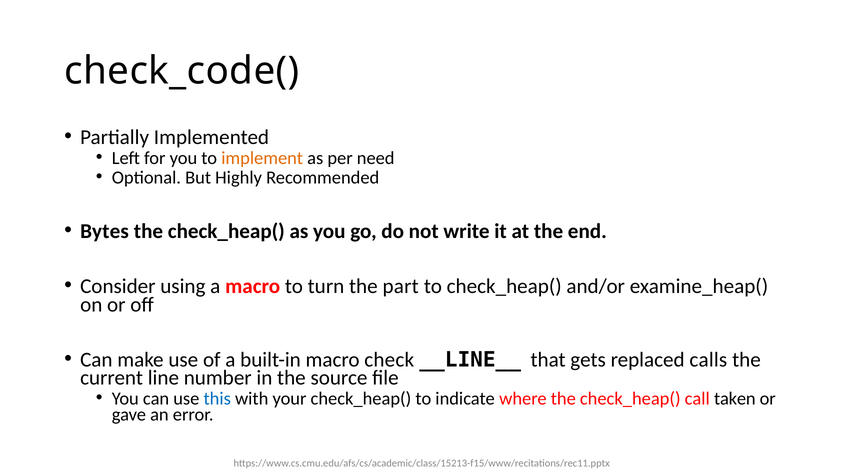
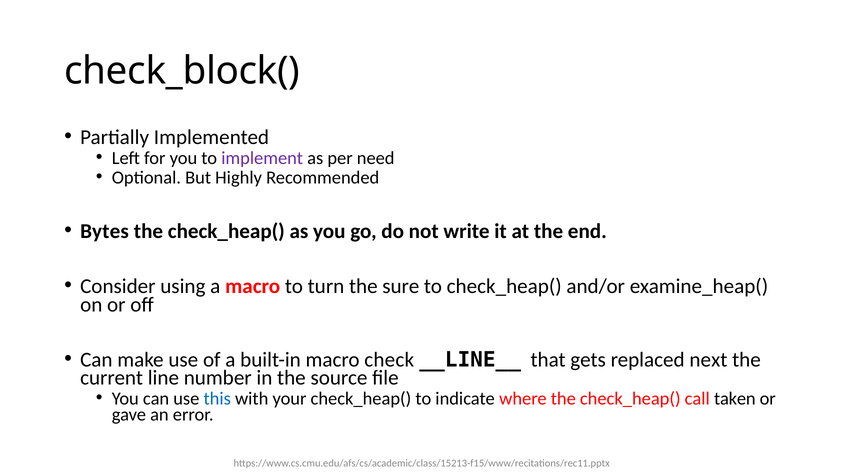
check_code(: check_code( -> check_block( (182, 71)
implement colour: orange -> purple (262, 158)
part: part -> sure (401, 286)
calls: calls -> next (708, 359)
